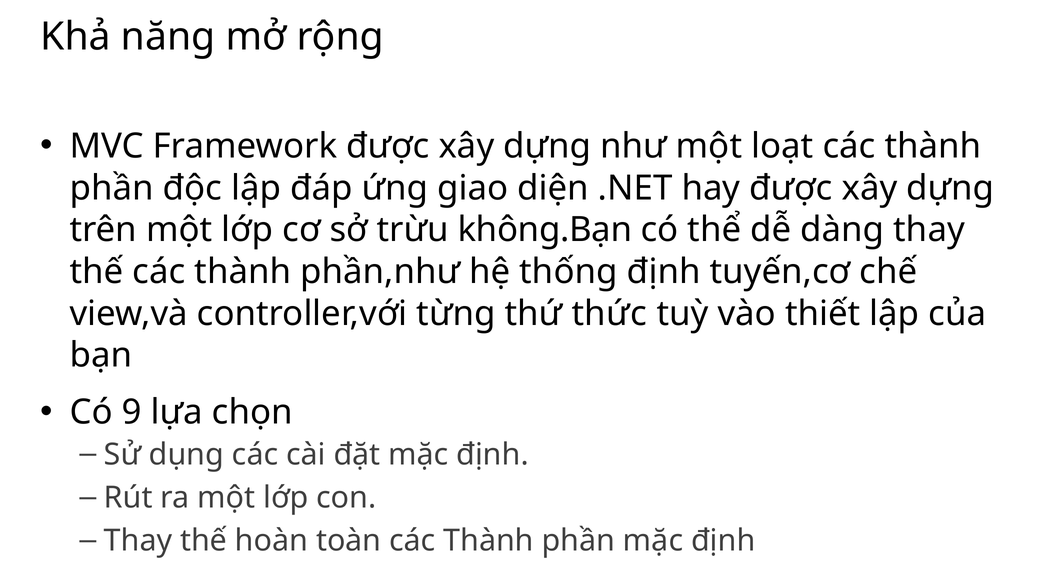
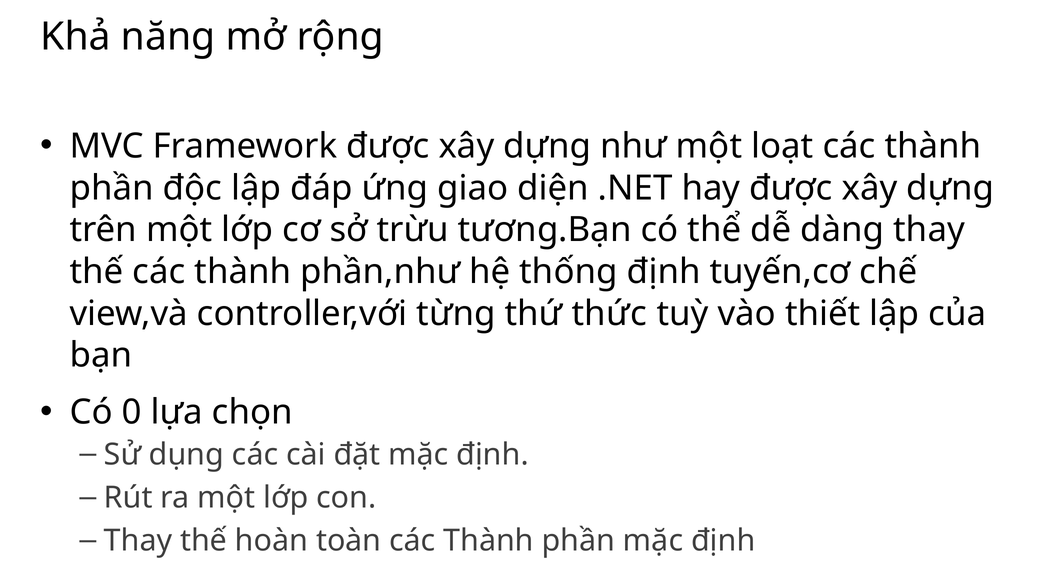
không.Bạn: không.Bạn -> tương.Bạn (545, 230)
9: 9 -> 0 (132, 412)
